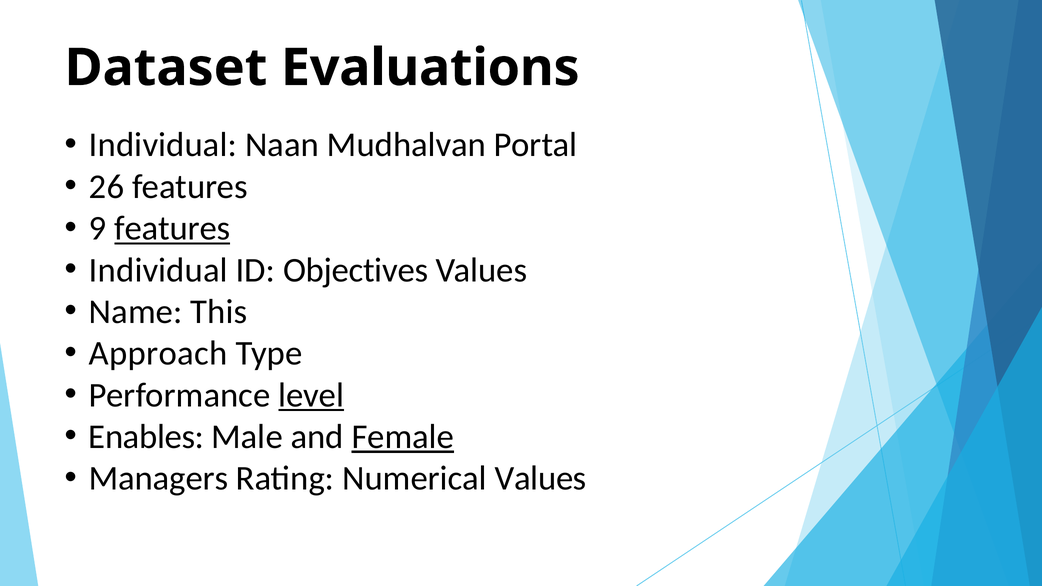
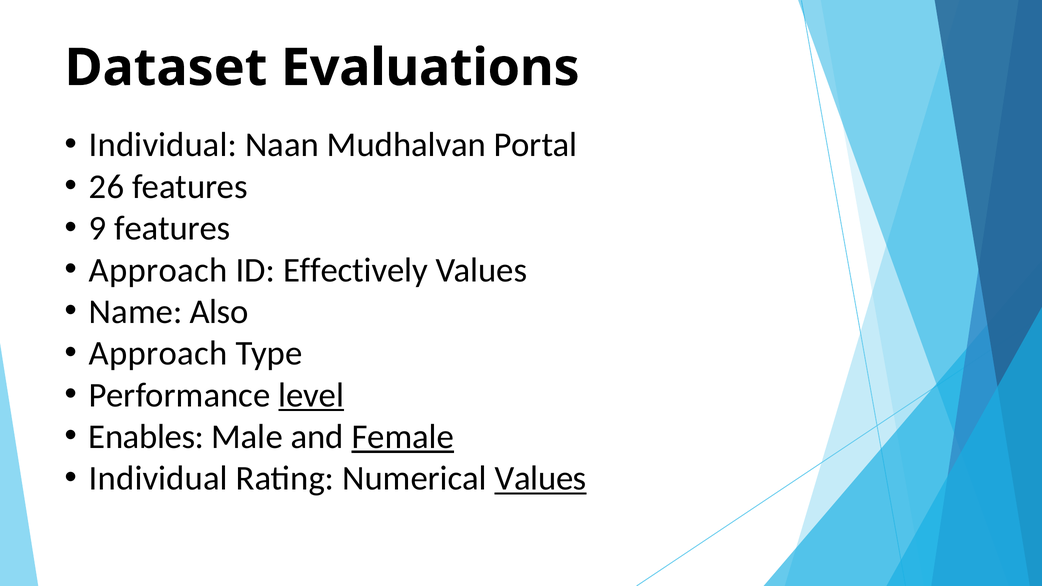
features underline: present -> none (172, 228)
Individual: Individual -> Approach (158, 270)
Objectives: Objectives -> Effectively (356, 270)
This: This -> Also (219, 312)
Managers: Managers -> Individual (158, 479)
Values underline: none -> present (541, 479)
